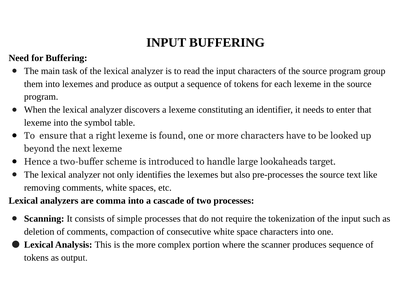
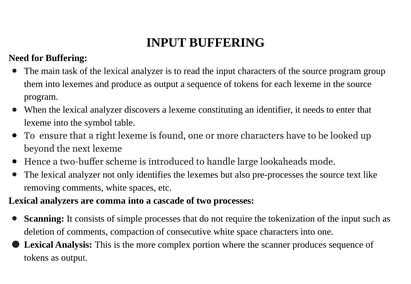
target: target -> mode (322, 162)
